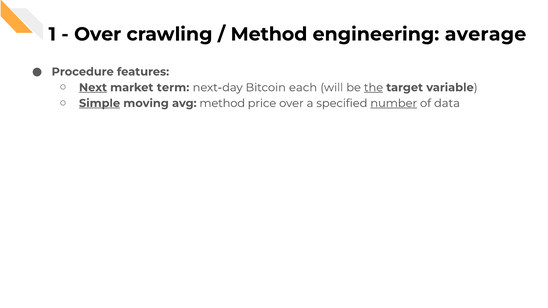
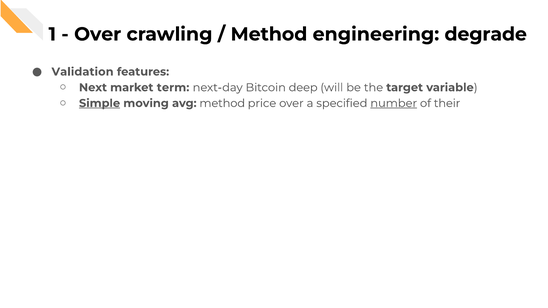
average: average -> degrade (486, 34)
Procedure: Procedure -> Validation (83, 72)
Next underline: present -> none (93, 88)
each: each -> deep (303, 88)
the underline: present -> none (374, 88)
data: data -> their (447, 103)
